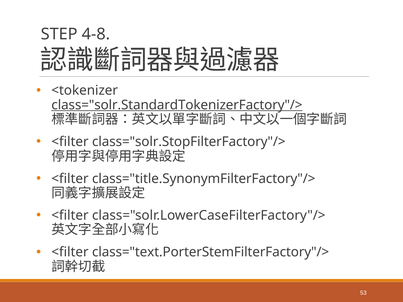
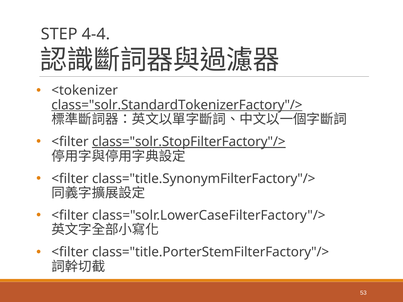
4-8: 4-8 -> 4-4 (96, 34)
class="solr.StopFilterFactory"/> underline: none -> present (189, 142)
class="text.PorterStemFilterFactory"/>: class="text.PorterStemFilterFactory"/> -> class="title.PorterStemFilterFactory"/> (211, 252)
